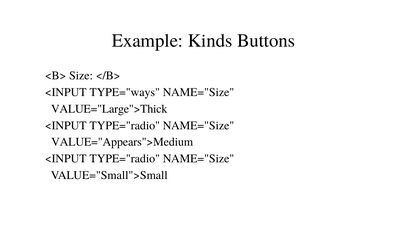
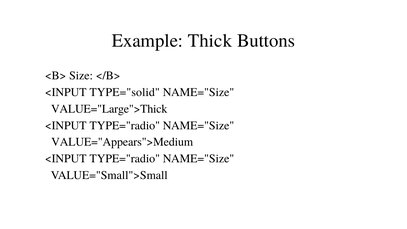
Kinds: Kinds -> Thick (210, 41)
TYPE="ways: TYPE="ways -> TYPE="solid (125, 92)
